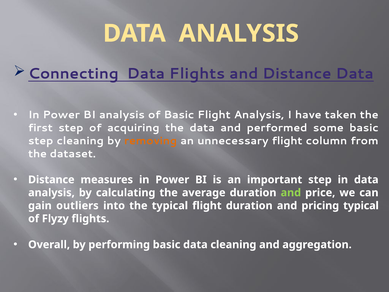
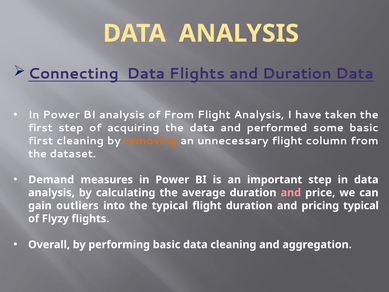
and Distance: Distance -> Duration (297, 73)
of Basic: Basic -> From (179, 115)
step: step -> first (41, 141)
Distance: Distance -> Demand (51, 180)
and colour: light green -> pink (291, 193)
